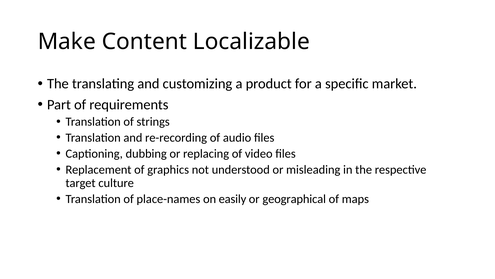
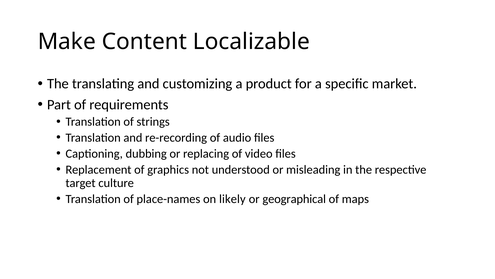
easily: easily -> likely (232, 199)
